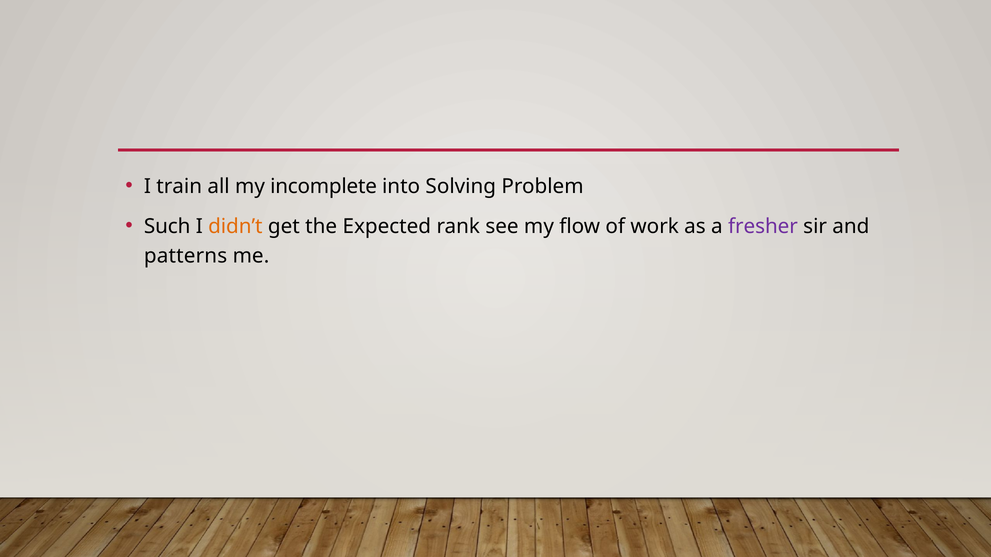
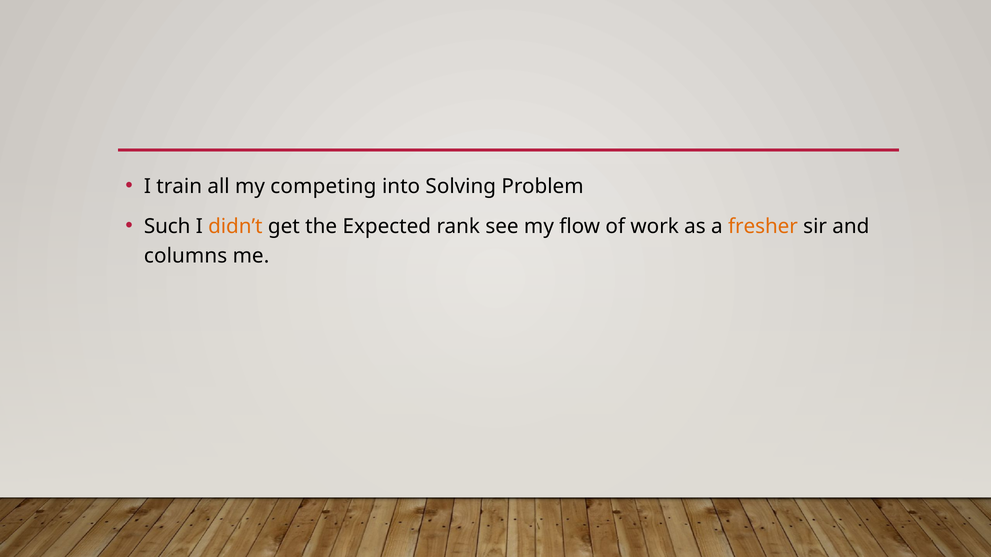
incomplete: incomplete -> competing (323, 186)
fresher colour: purple -> orange (763, 226)
patterns: patterns -> columns (186, 256)
